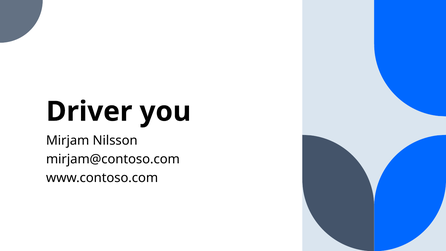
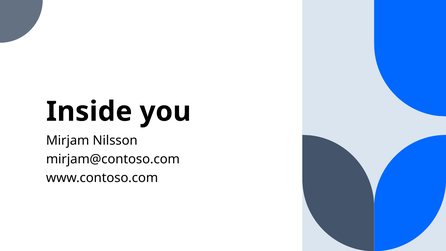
Driver: Driver -> Inside (89, 111)
